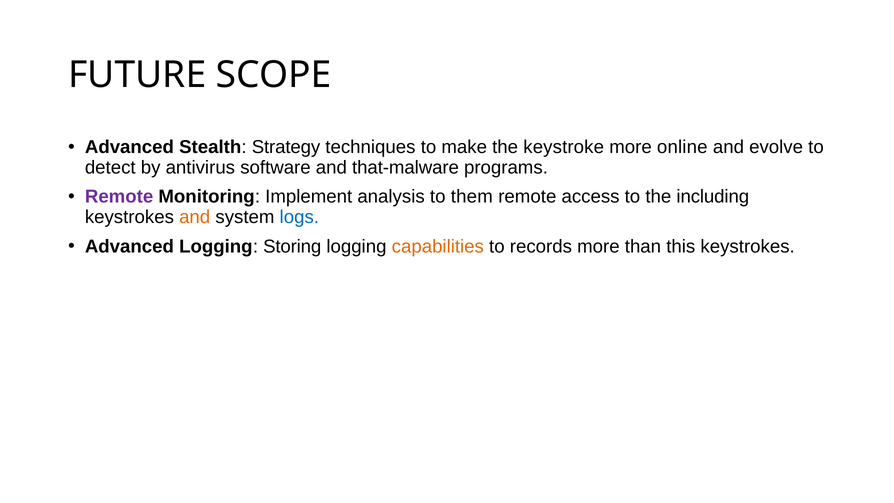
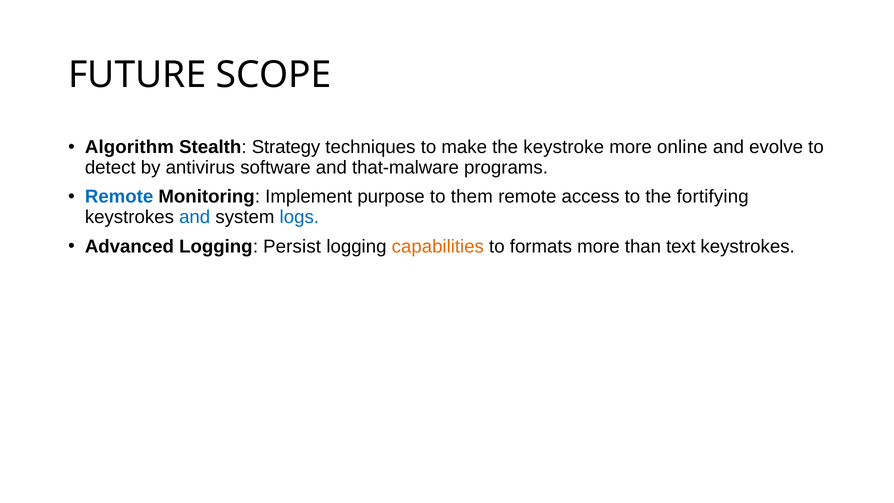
Advanced: Advanced -> Algorithm (129, 147)
Remote colour: purple -> blue (119, 197)
analysis: analysis -> purpose (391, 197)
including: including -> fortifying (713, 197)
and colour: orange -> blue (195, 217)
Storing: Storing -> Persist (292, 246)
records: records -> formats (541, 246)
this: this -> text (681, 246)
